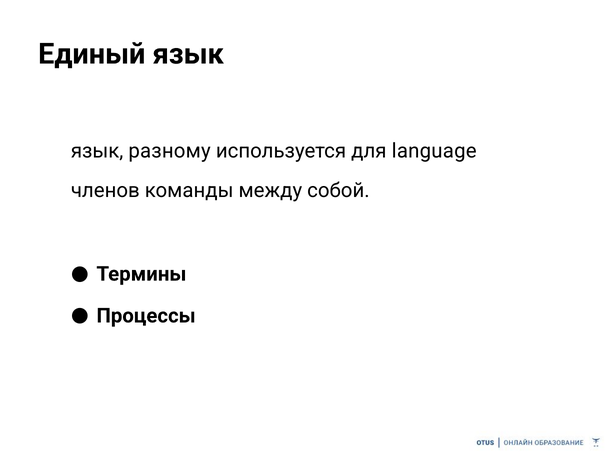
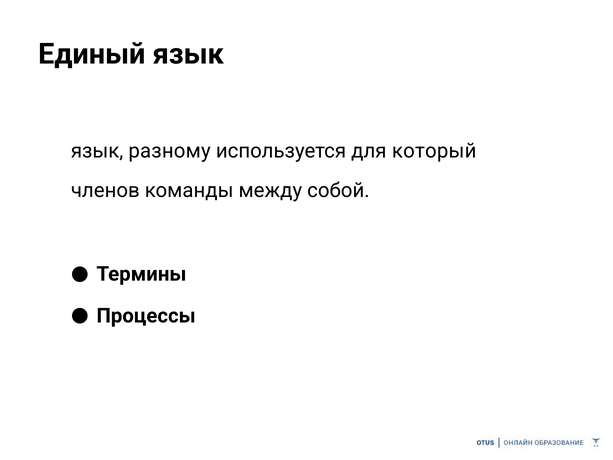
language: language -> который (434, 151)
